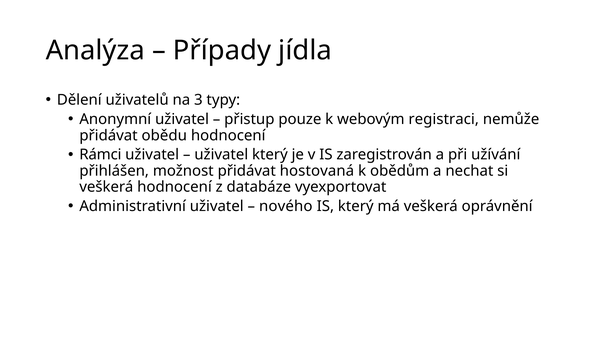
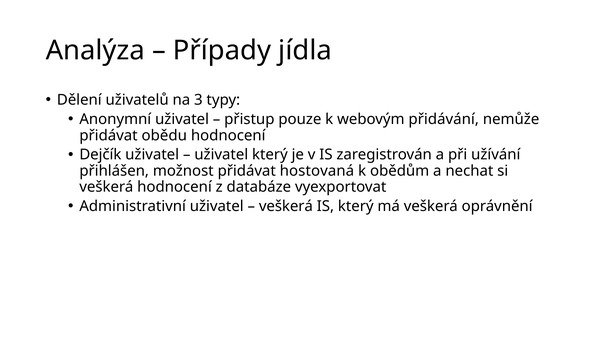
registraci: registraci -> přidávání (444, 119)
Rámci: Rámci -> Dejčík (100, 155)
nového: nového -> veškerá (286, 206)
